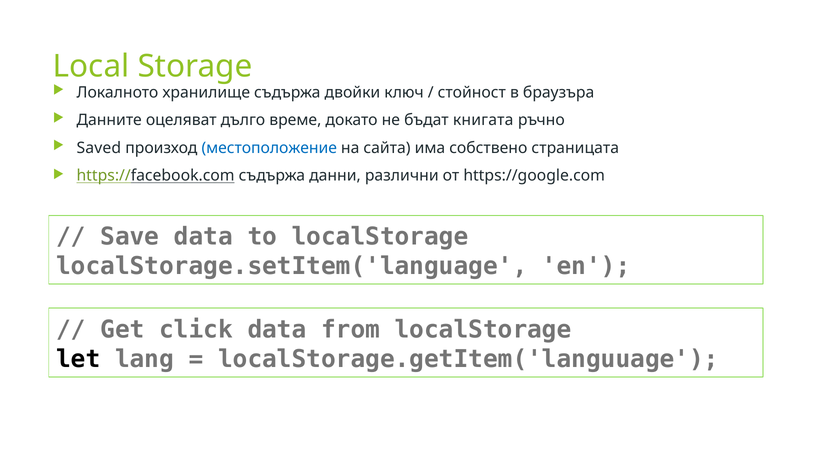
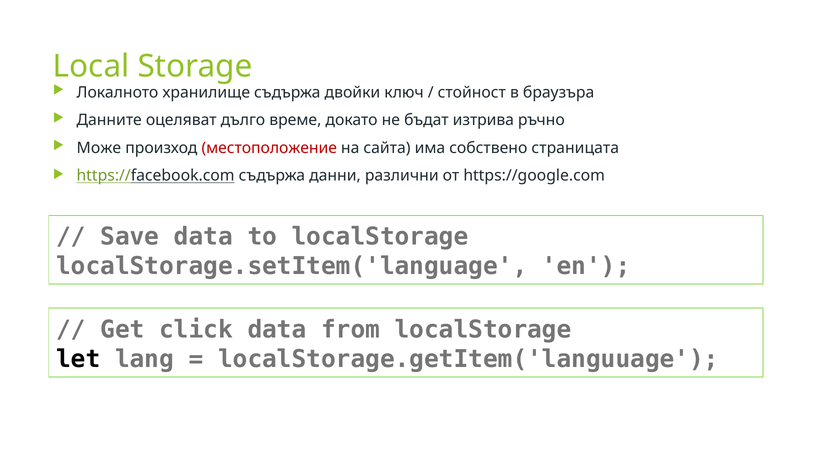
книгата: книгата -> изтрива (483, 120)
Saved: Saved -> Може (99, 148)
местоположение colour: blue -> red (269, 148)
